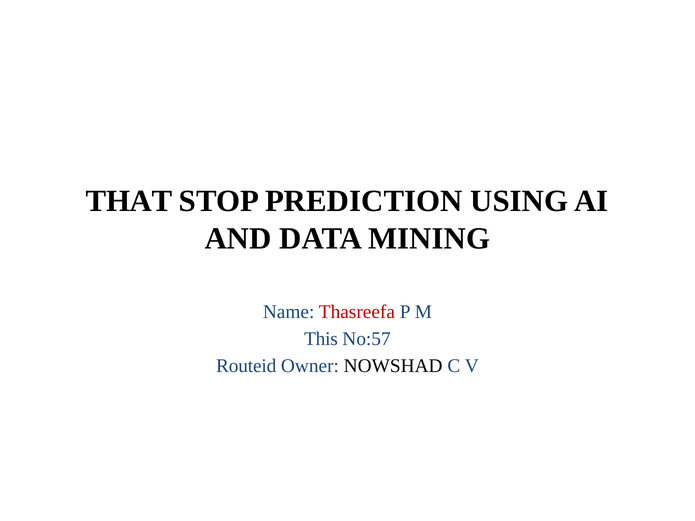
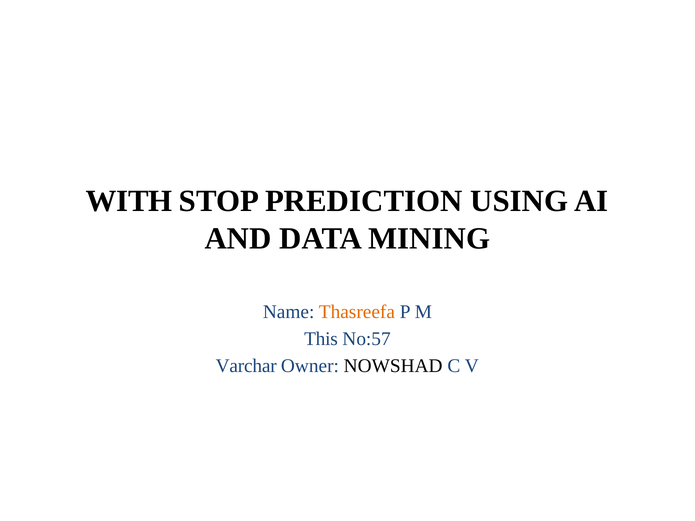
THAT: THAT -> WITH (129, 201)
Thasreefa colour: red -> orange (357, 312)
Routeid: Routeid -> Varchar (246, 366)
